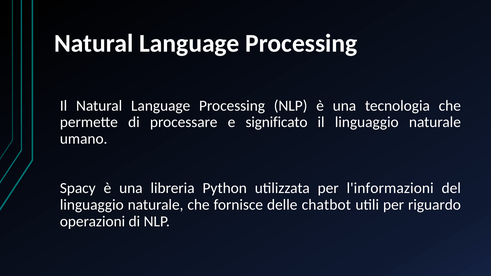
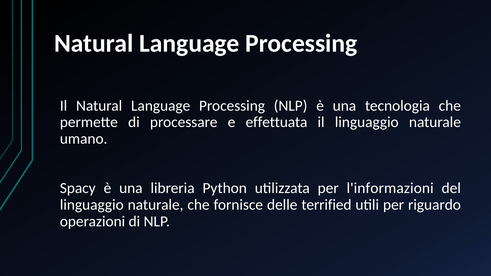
significato: significato -> effettuata (277, 122)
chatbot: chatbot -> terrified (326, 205)
